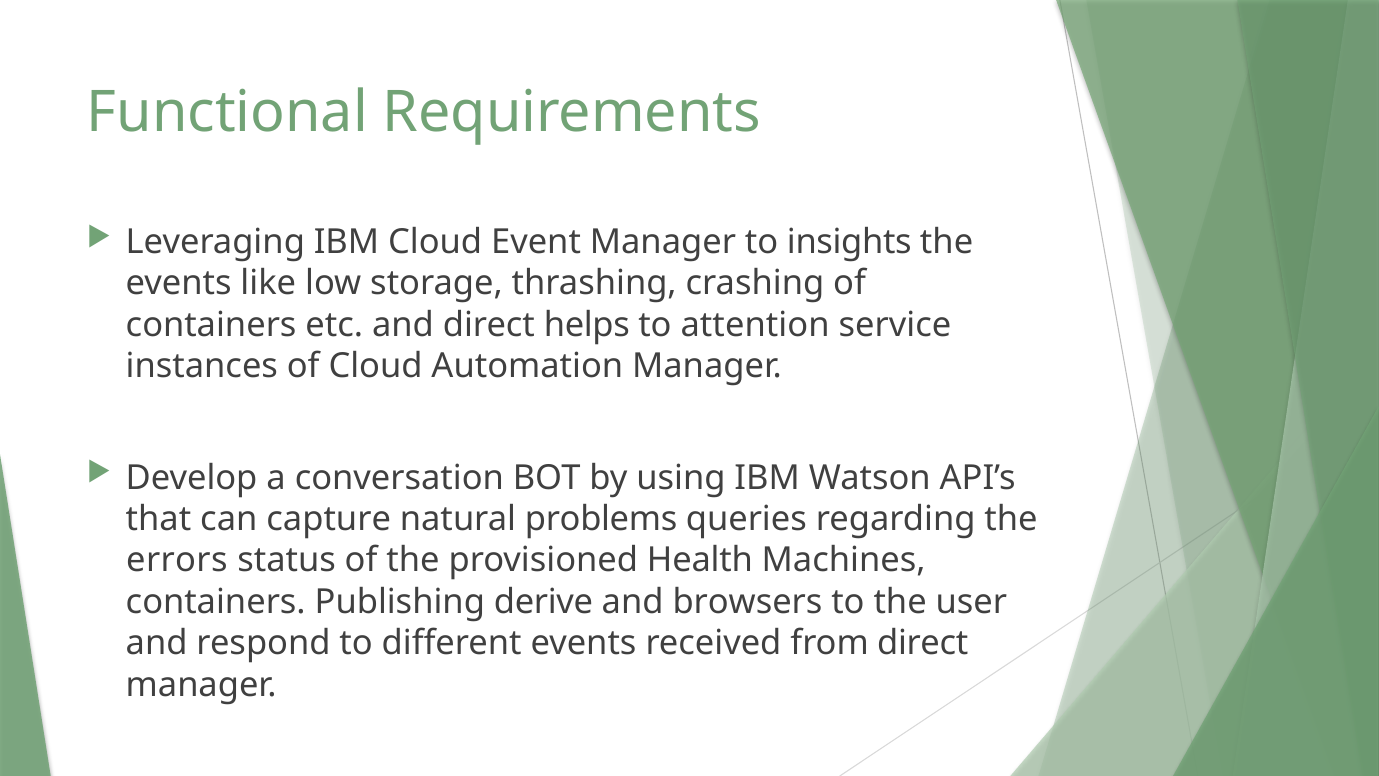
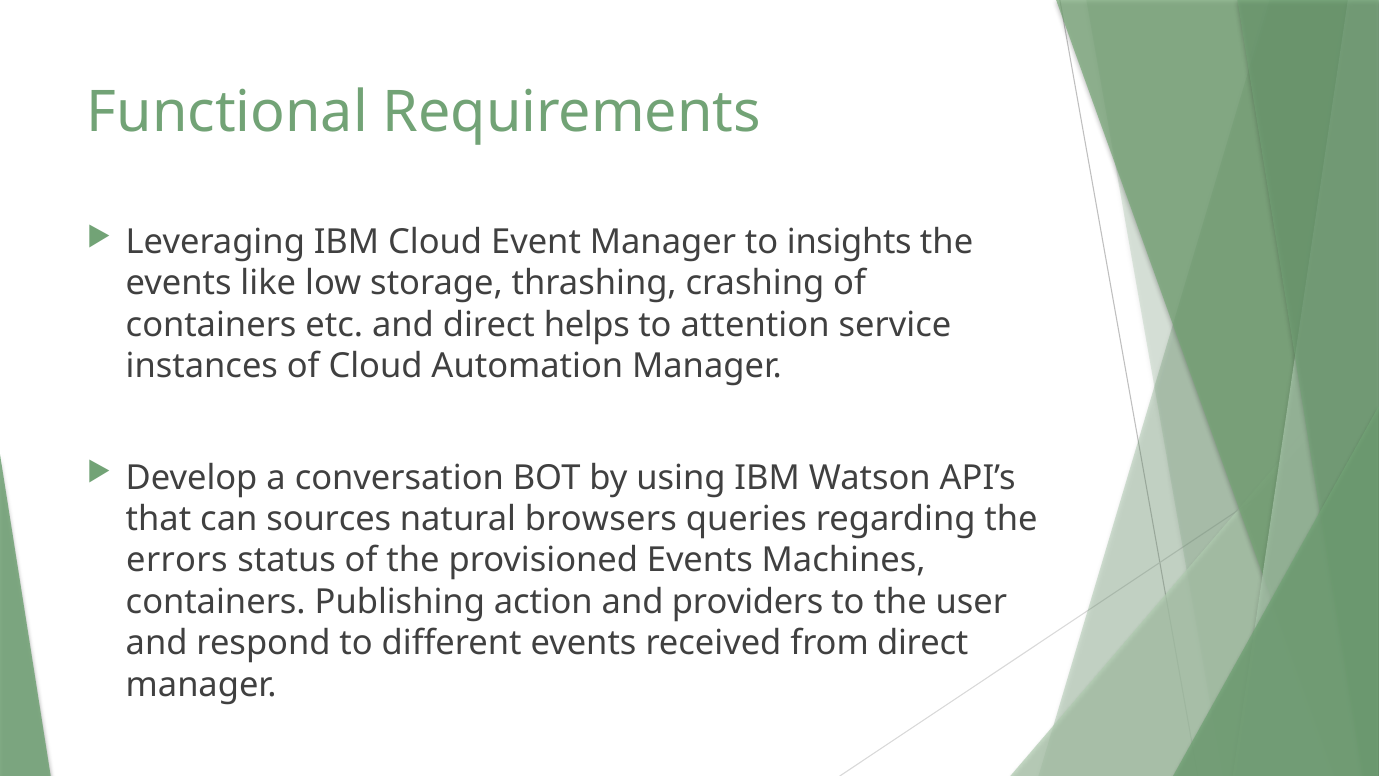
capture: capture -> sources (329, 519)
problems: problems -> browsers (601, 519)
provisioned Health: Health -> Events (700, 560)
derive: derive -> action (543, 602)
browsers: browsers -> providers (748, 602)
